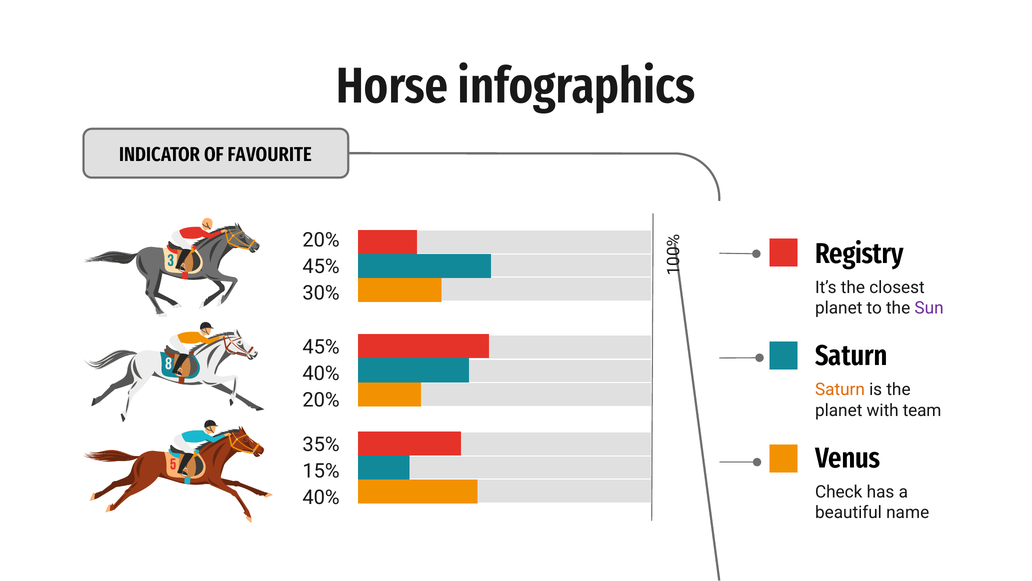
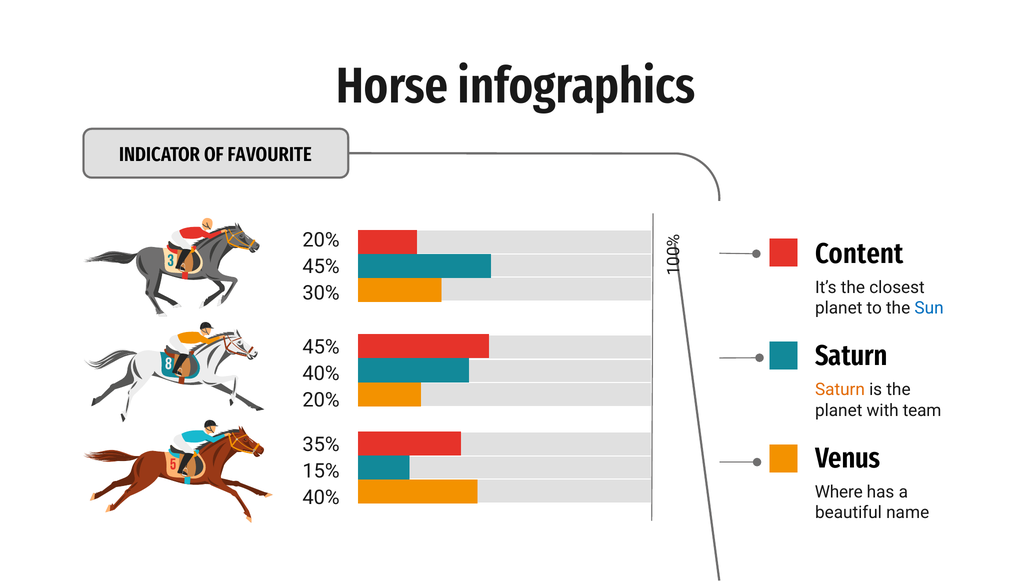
Registry: Registry -> Content (859, 253)
Sun colour: purple -> blue (929, 308)
Check: Check -> Where (839, 492)
